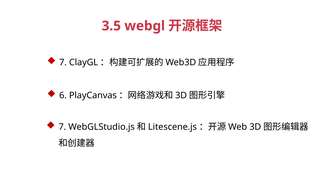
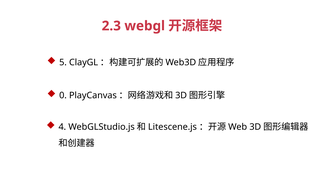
3.5: 3.5 -> 2.3 (111, 26)
7: 7 -> 5 (63, 62)
6: 6 -> 0 (63, 95)
7: 7 -> 4 (62, 127)
